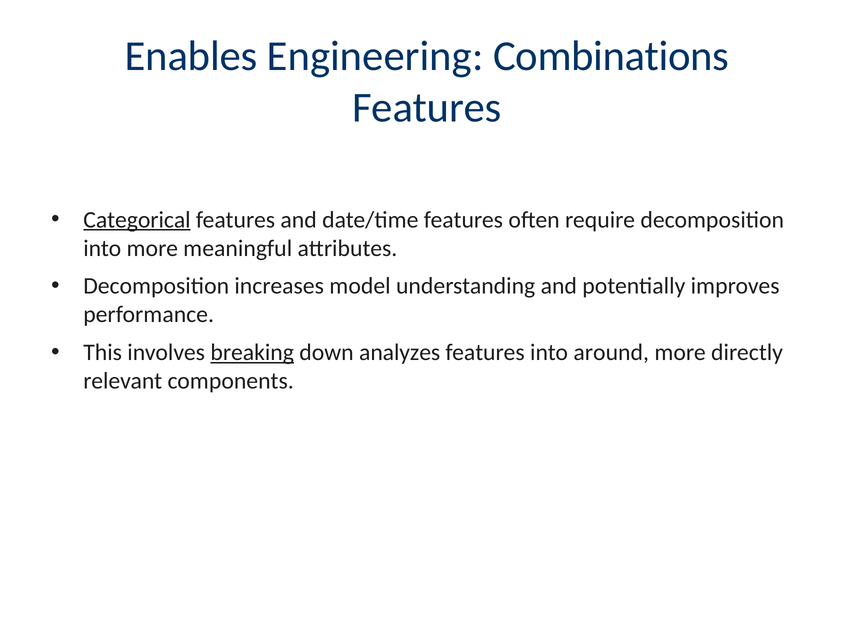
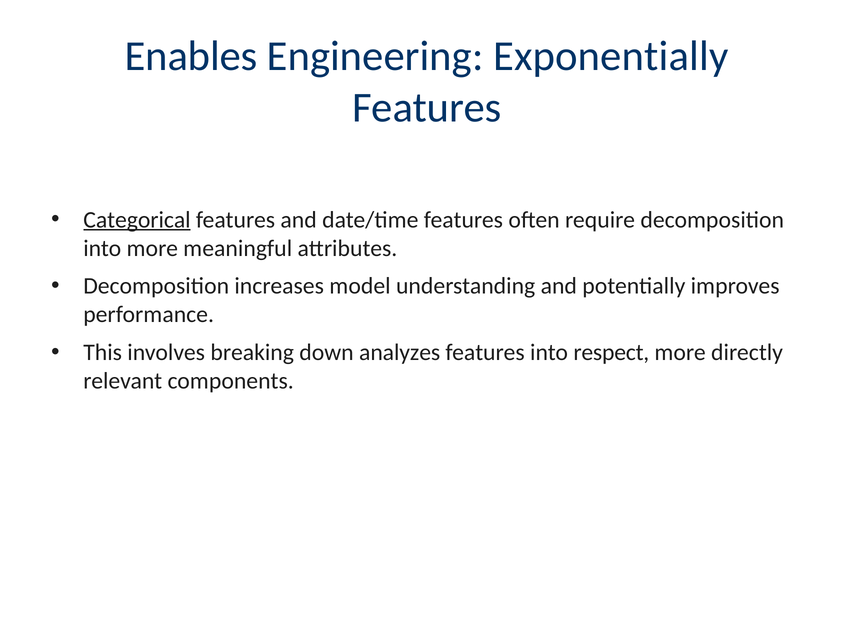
Combinations: Combinations -> Exponentially (611, 56)
breaking underline: present -> none (252, 353)
around: around -> respect (611, 353)
